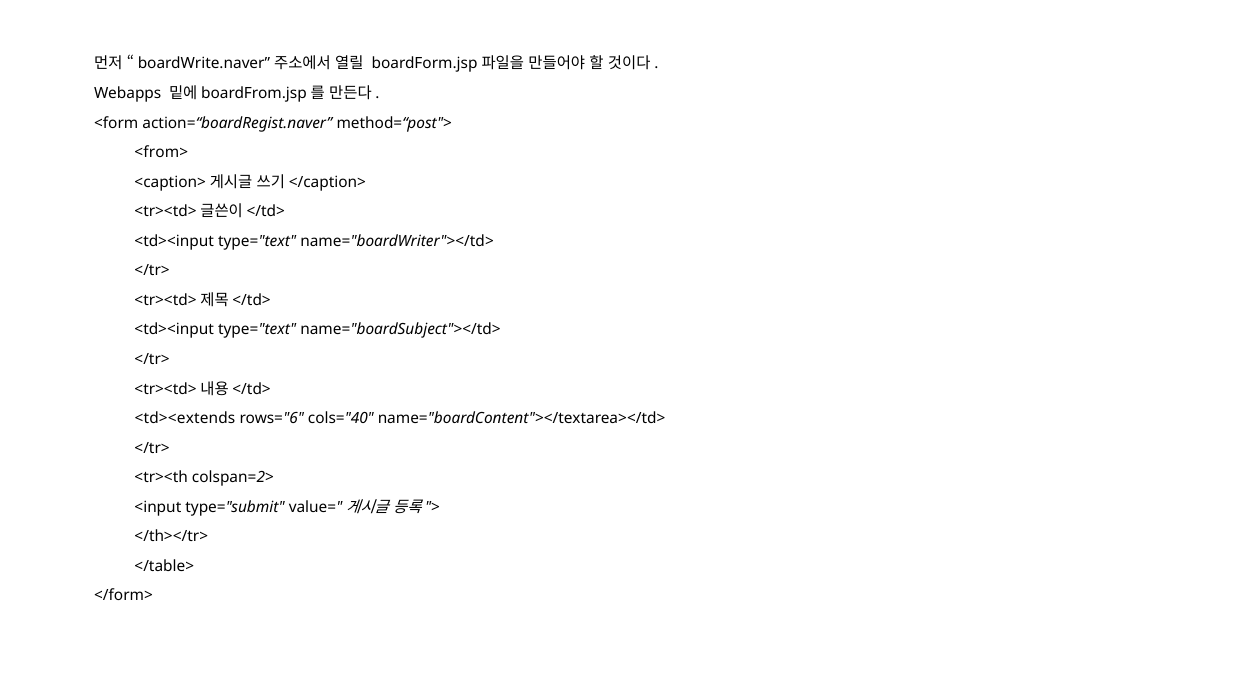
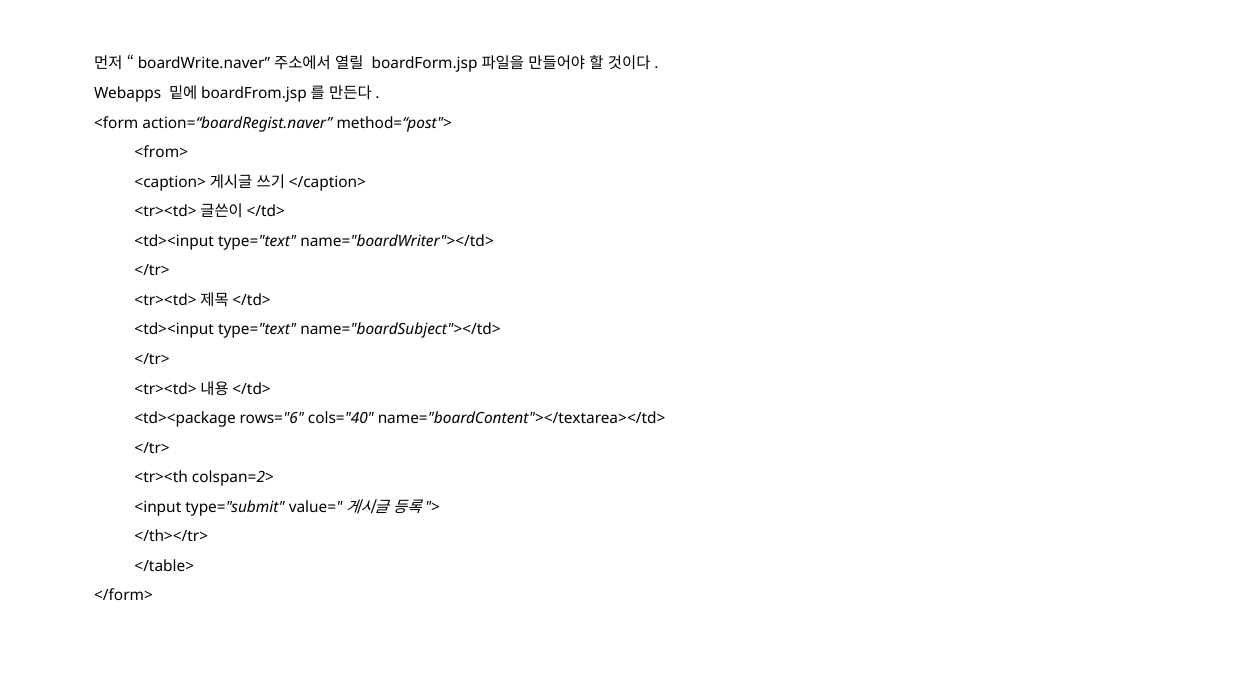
<td><extends: <td><extends -> <td><package (185, 418)
